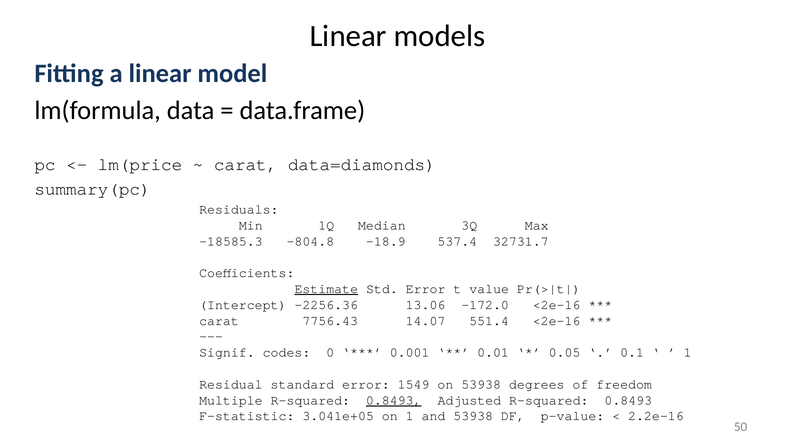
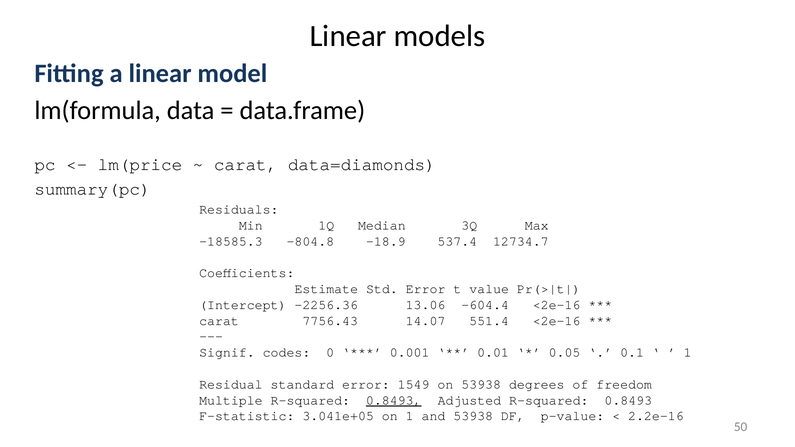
32731.7: 32731.7 -> 12734.7 (521, 241)
Estimate underline: present -> none (326, 289)
-172.0: -172.0 -> -604.4 (485, 305)
